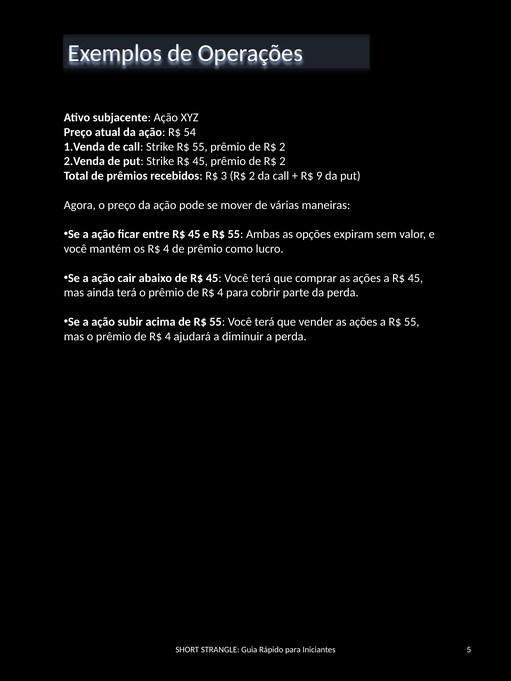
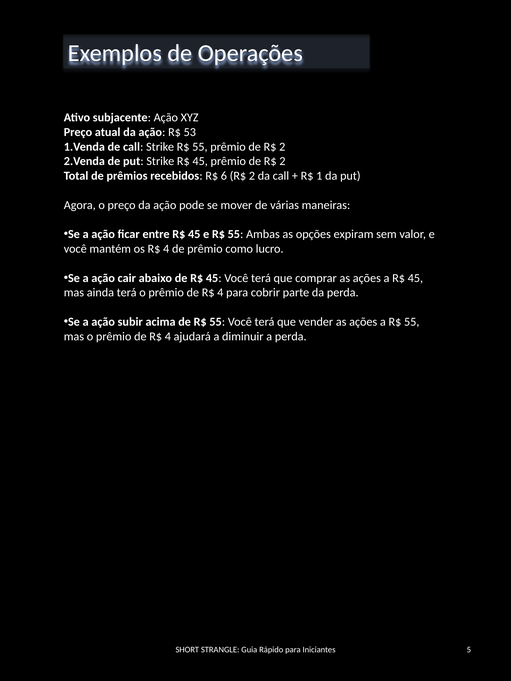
54: 54 -> 53 (190, 132)
3: 3 -> 6 (224, 176)
9: 9 -> 1 (319, 176)
